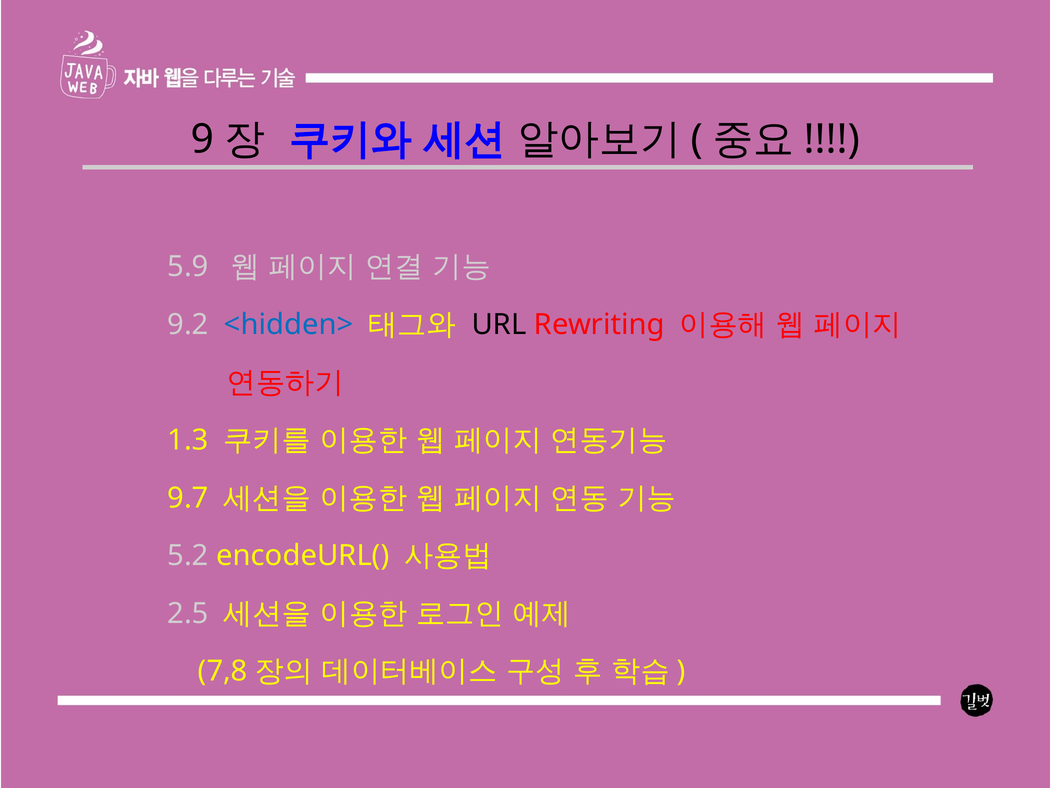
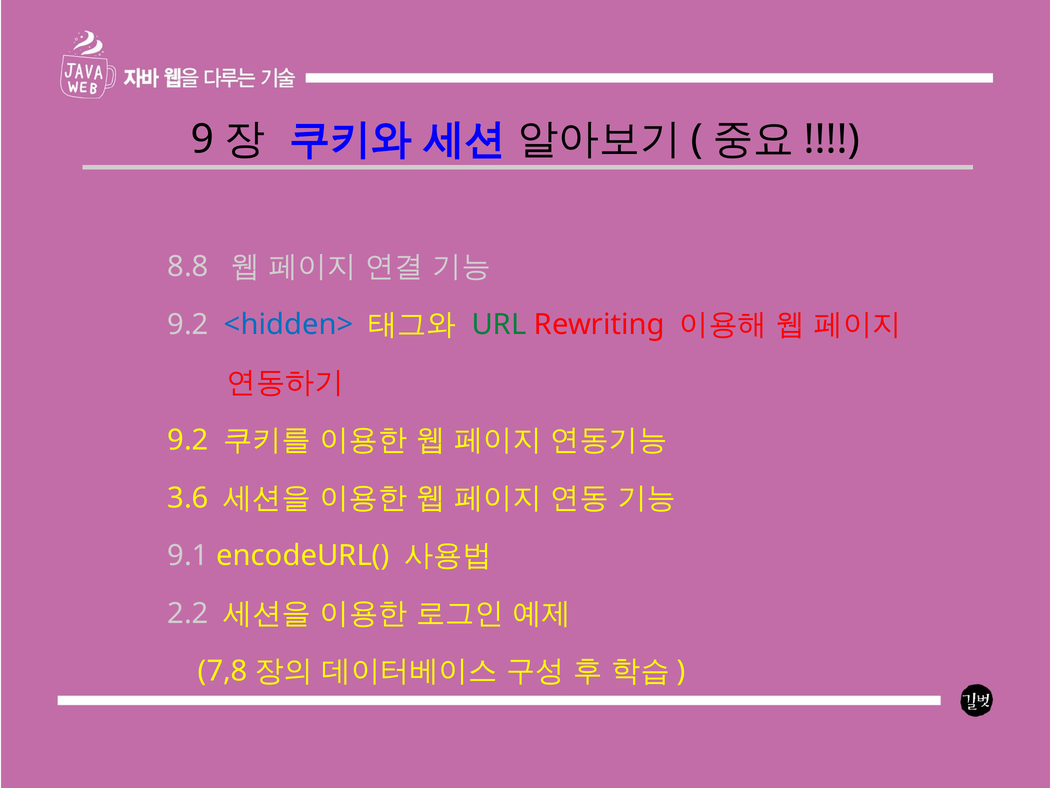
5.9: 5.9 -> 8.8 (188, 267)
URL colour: black -> green (499, 325)
1.3: 1.3 -> 9.2 (188, 440)
9.7: 9.7 -> 3.6 (188, 498)
5.2: 5.2 -> 9.1 (188, 556)
2.5: 2.5 -> 2.2 (188, 614)
